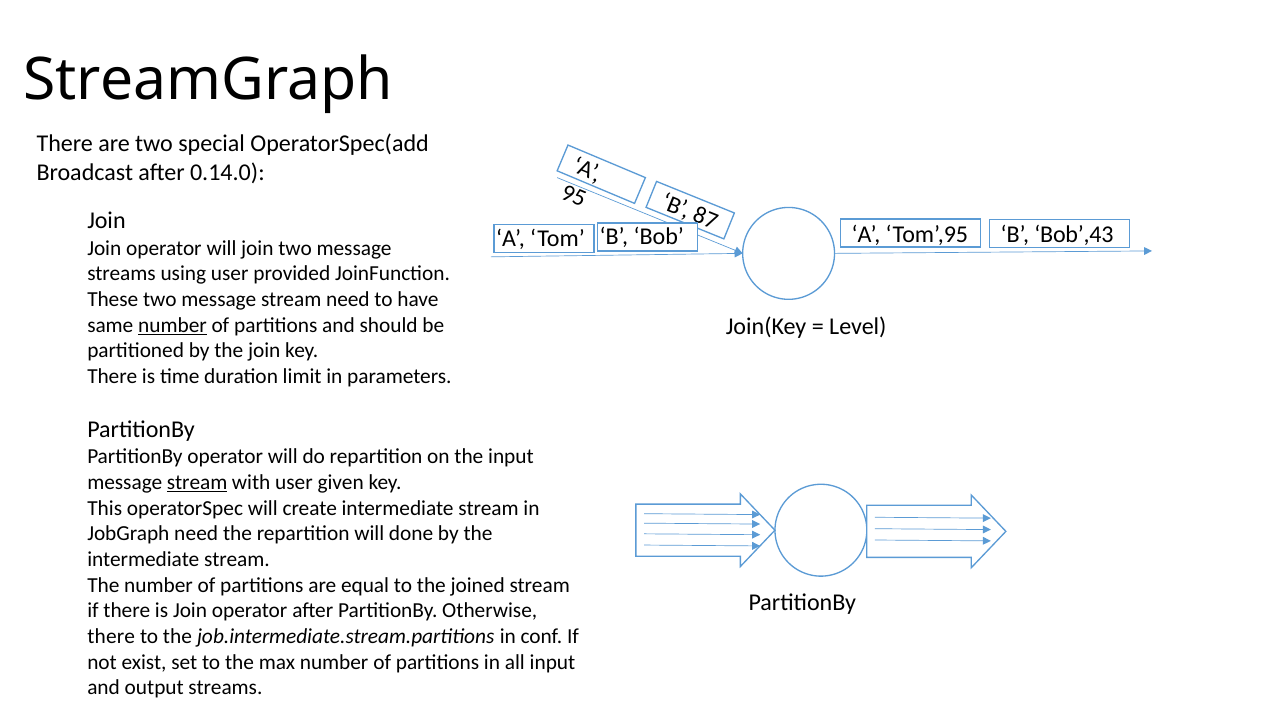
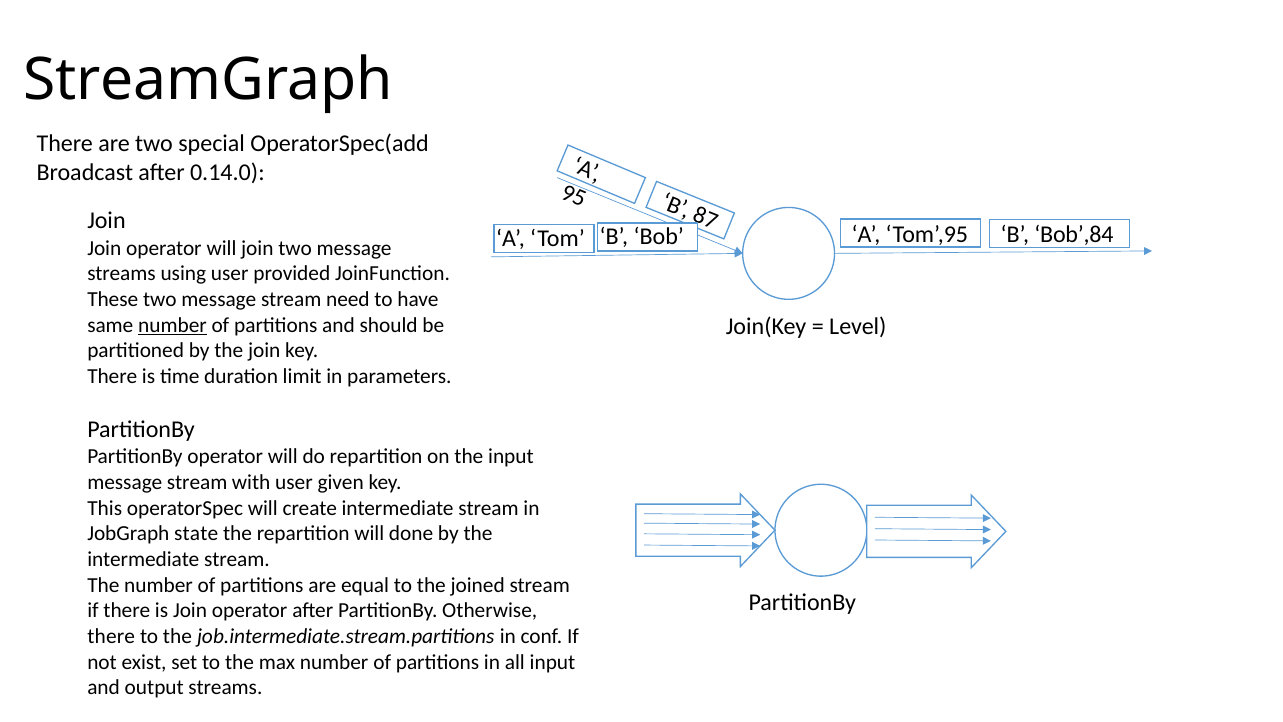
Bob’,43: Bob’,43 -> Bob’,84 (1074, 235)
stream underline: present -> none (197, 482)
JobGraph need: need -> state (196, 534)
